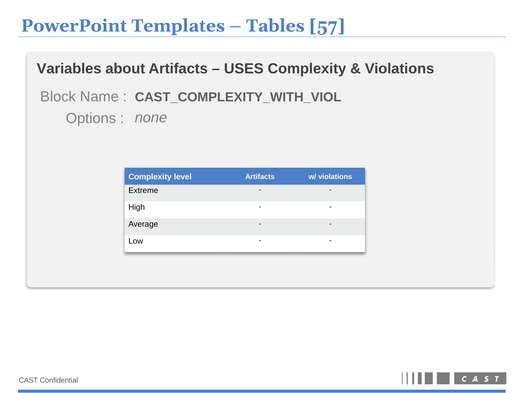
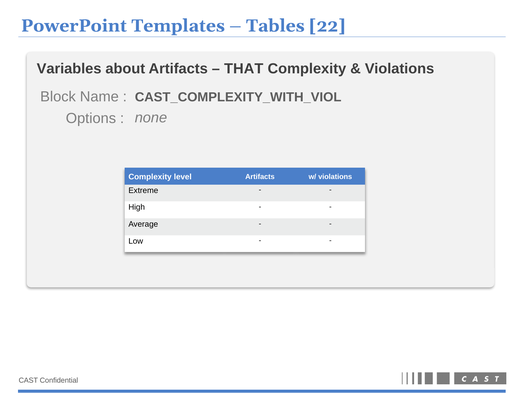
57: 57 -> 22 (327, 26)
USES: USES -> THAT (244, 69)
